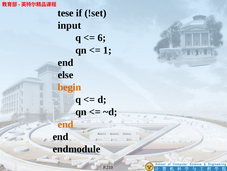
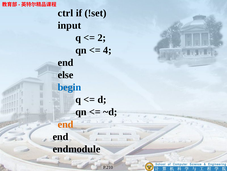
tese: tese -> ctrl (65, 13)
6: 6 -> 2 (102, 38)
1: 1 -> 4 (107, 50)
begin colour: orange -> blue (69, 87)
